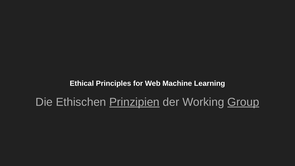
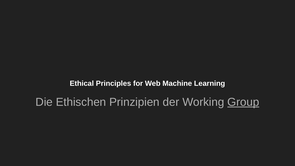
Prinzipien underline: present -> none (134, 102)
